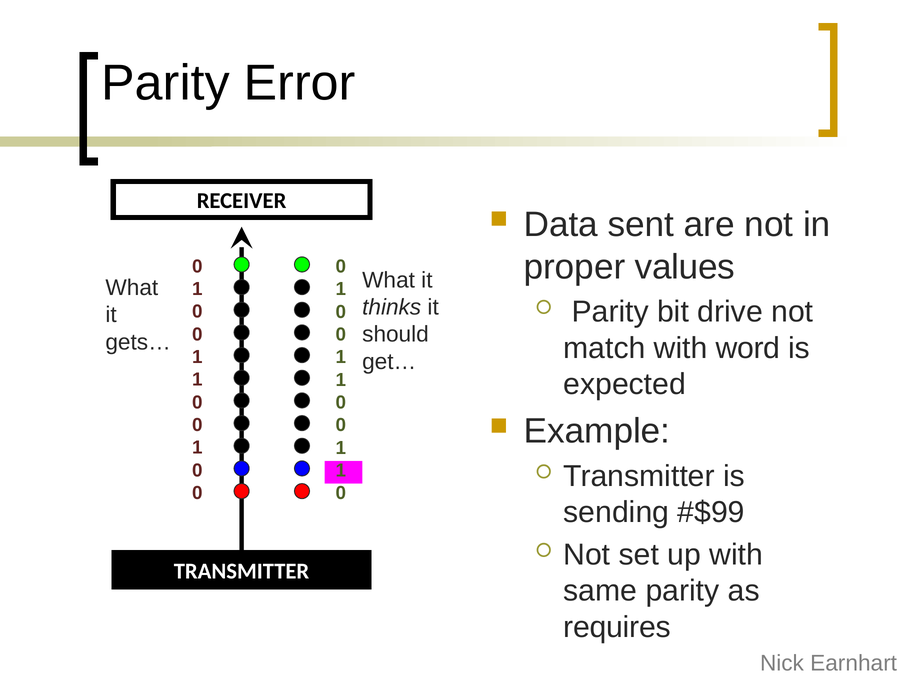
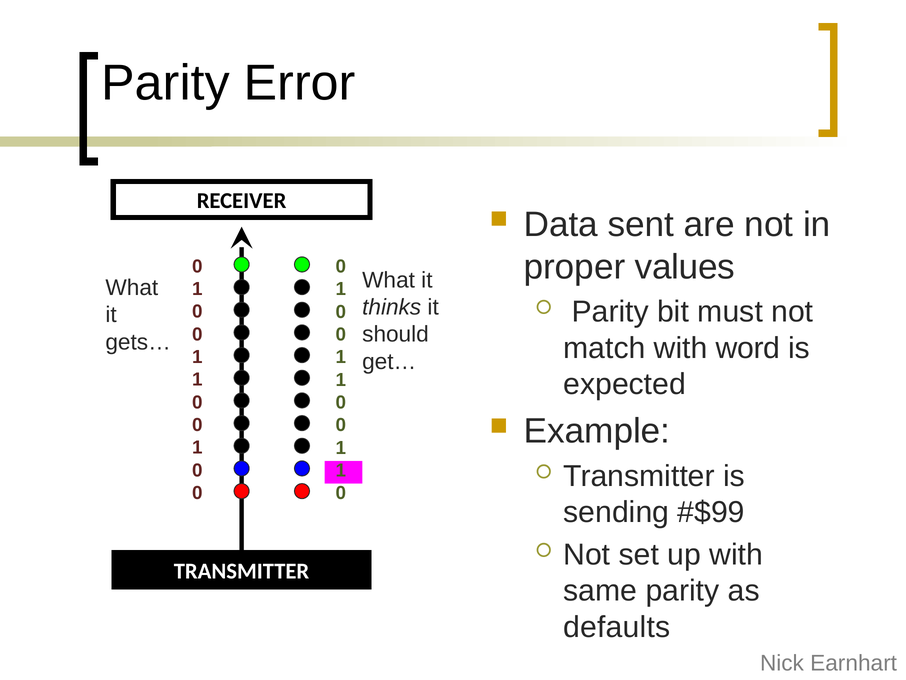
drive: drive -> must (730, 312)
requires: requires -> defaults (617, 627)
